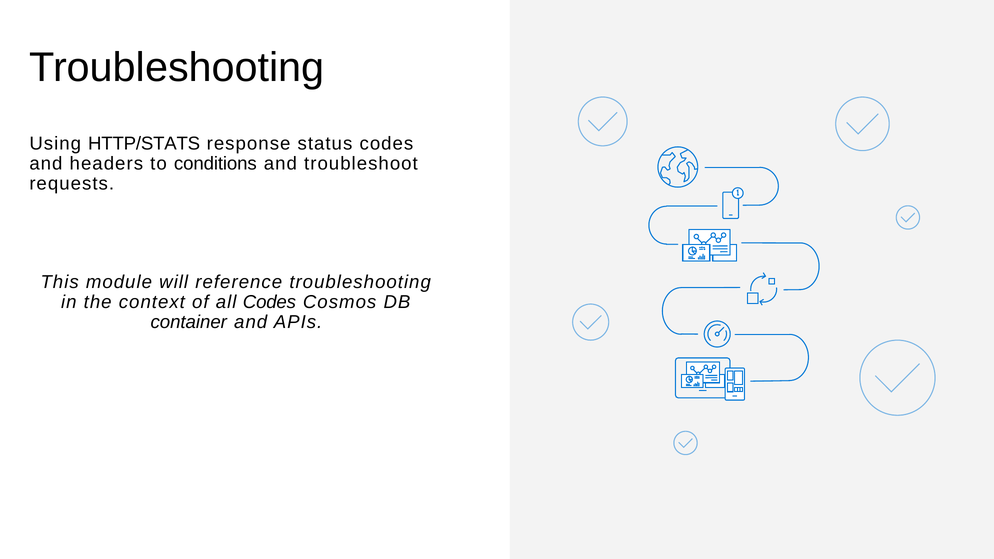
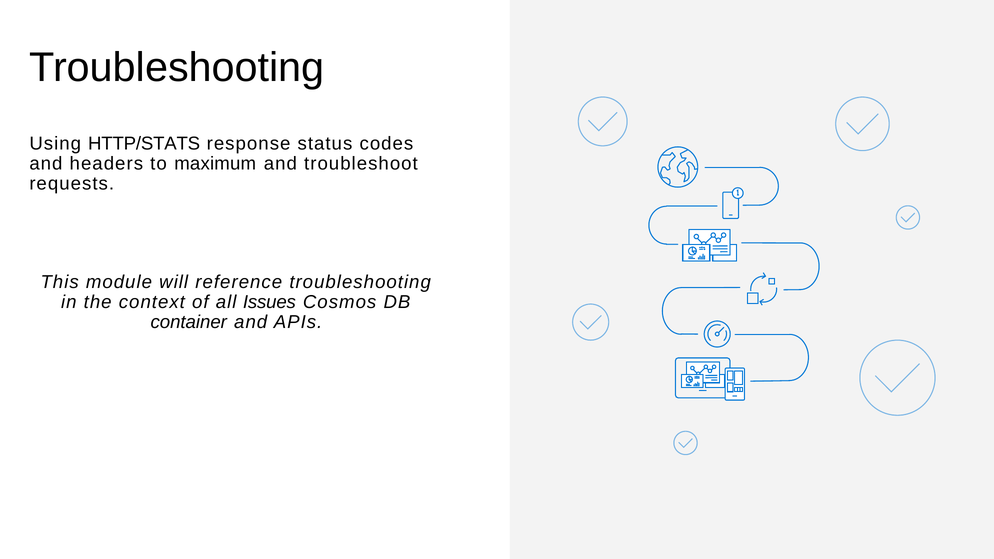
conditions: conditions -> maximum (215, 164)
all Codes: Codes -> Issues (269, 302)
